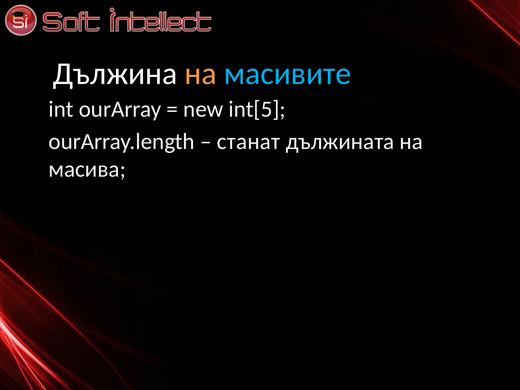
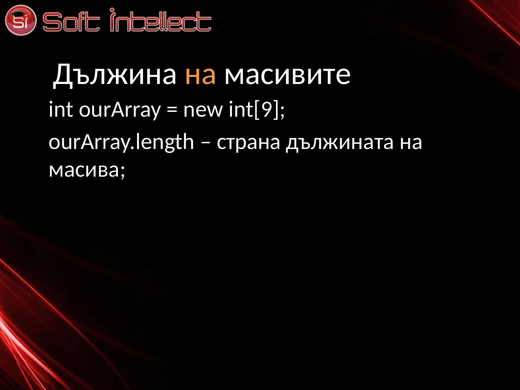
масивите colour: light blue -> white (288, 74)
int[5: int[5 -> int[9 (257, 109)
станат: станат -> страна (249, 141)
